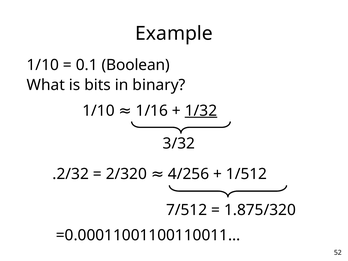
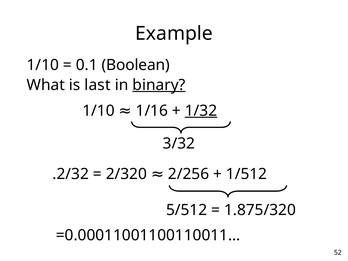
bits: bits -> last (98, 85)
binary underline: none -> present (159, 85)
4/256: 4/256 -> 2/256 (189, 174)
7/512: 7/512 -> 5/512 (187, 210)
